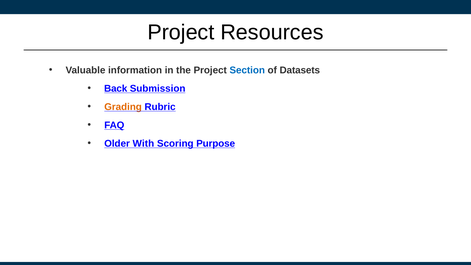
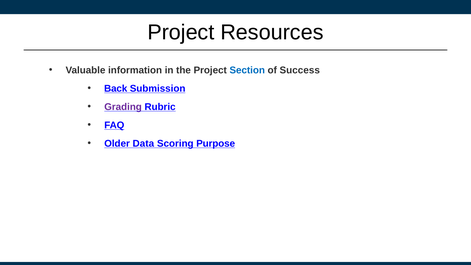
Datasets: Datasets -> Success (300, 70)
Grading colour: orange -> purple (123, 107)
With: With -> Data (143, 143)
